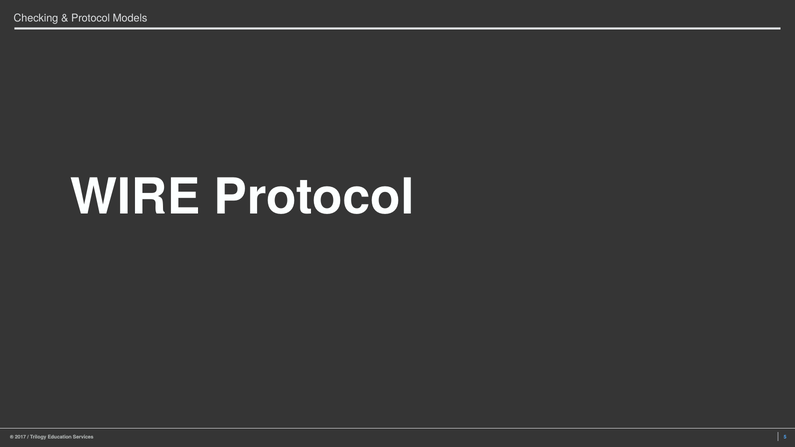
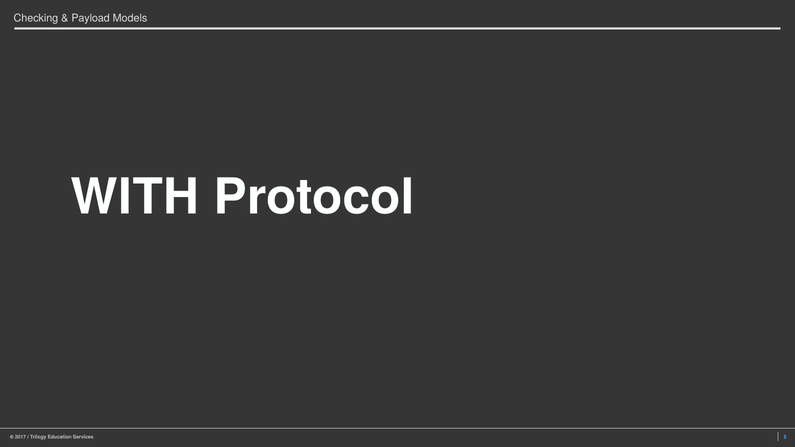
Protocol: Protocol -> Payload (91, 18)
WIRE: WIRE -> WITH (135, 197)
